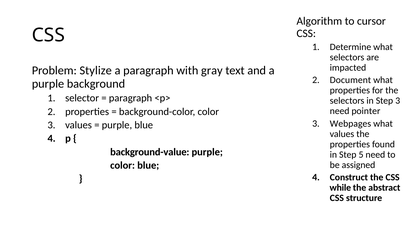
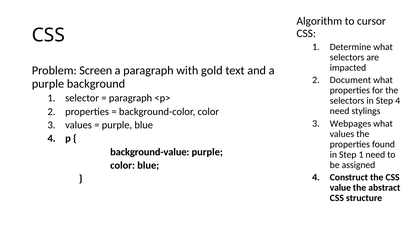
Stylize: Stylize -> Screen (96, 71)
gray: gray -> gold (212, 71)
Step 3: 3 -> 4 (398, 101)
pointer: pointer -> stylings (366, 111)
Step 5: 5 -> 1 (361, 155)
while: while -> value (340, 188)
